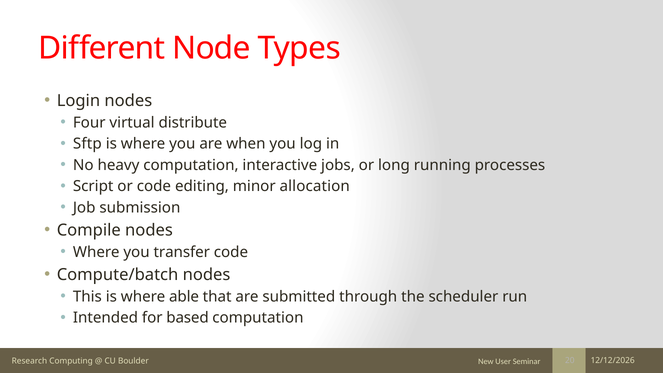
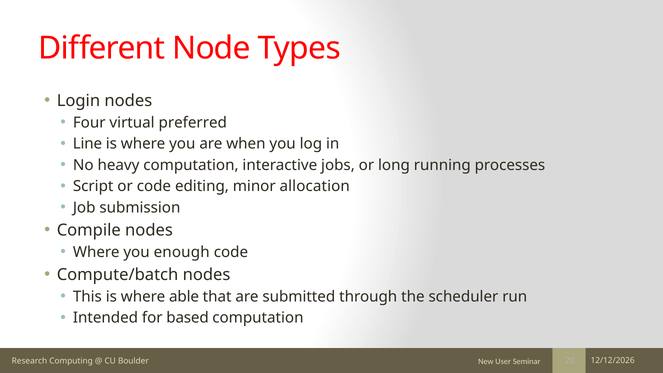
distribute: distribute -> preferred (193, 123)
Sftp: Sftp -> Line (87, 144)
transfer: transfer -> enough (182, 252)
